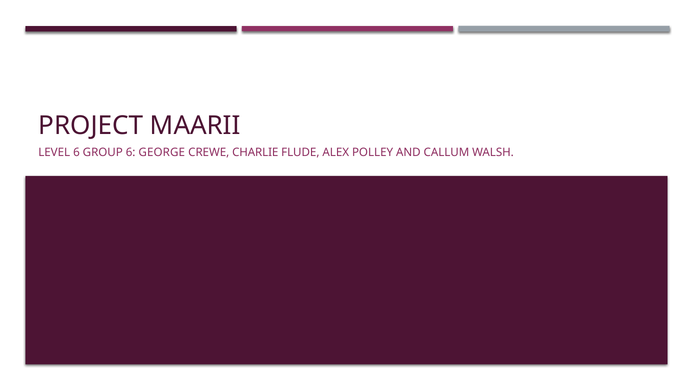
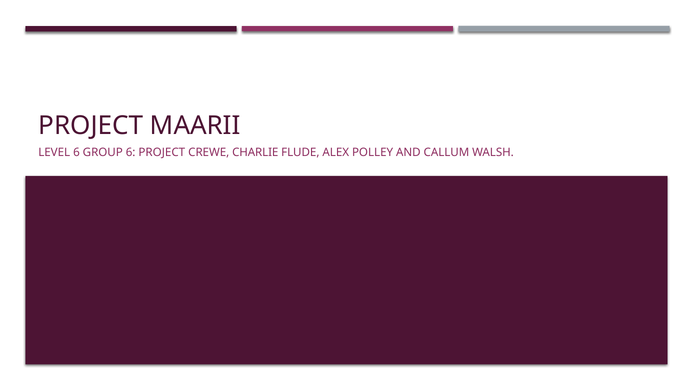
6 GEORGE: GEORGE -> PROJECT (162, 153)
